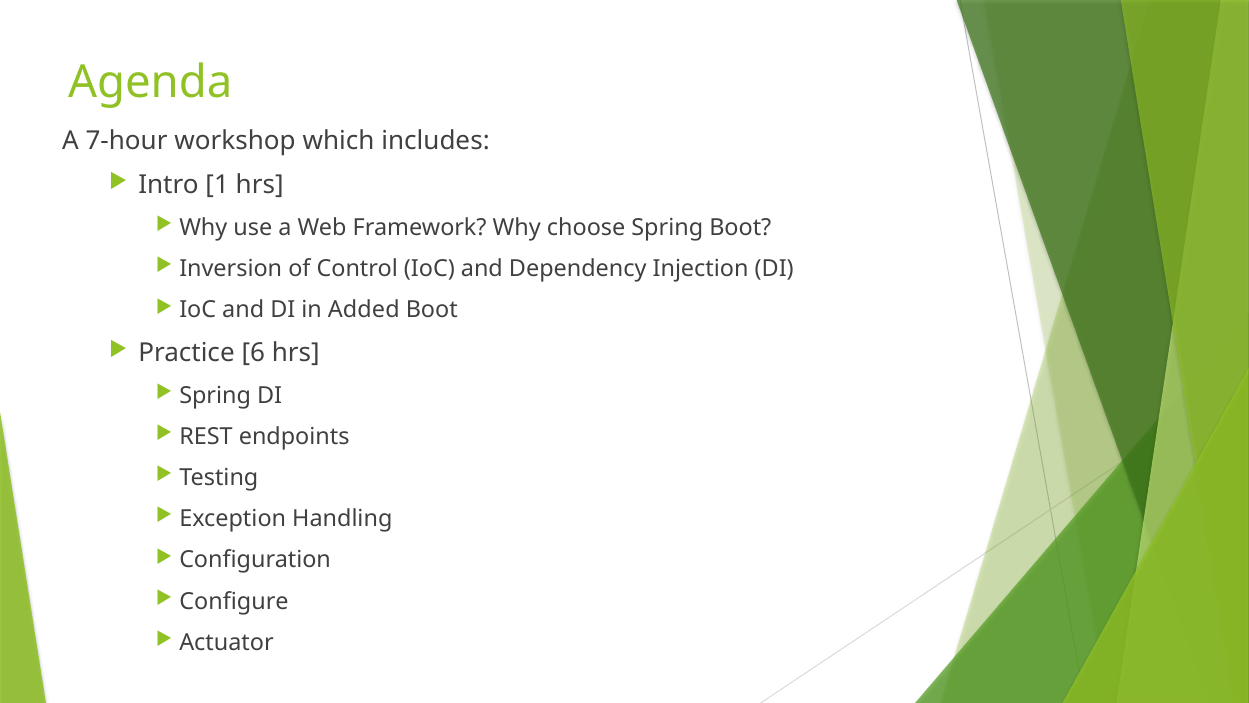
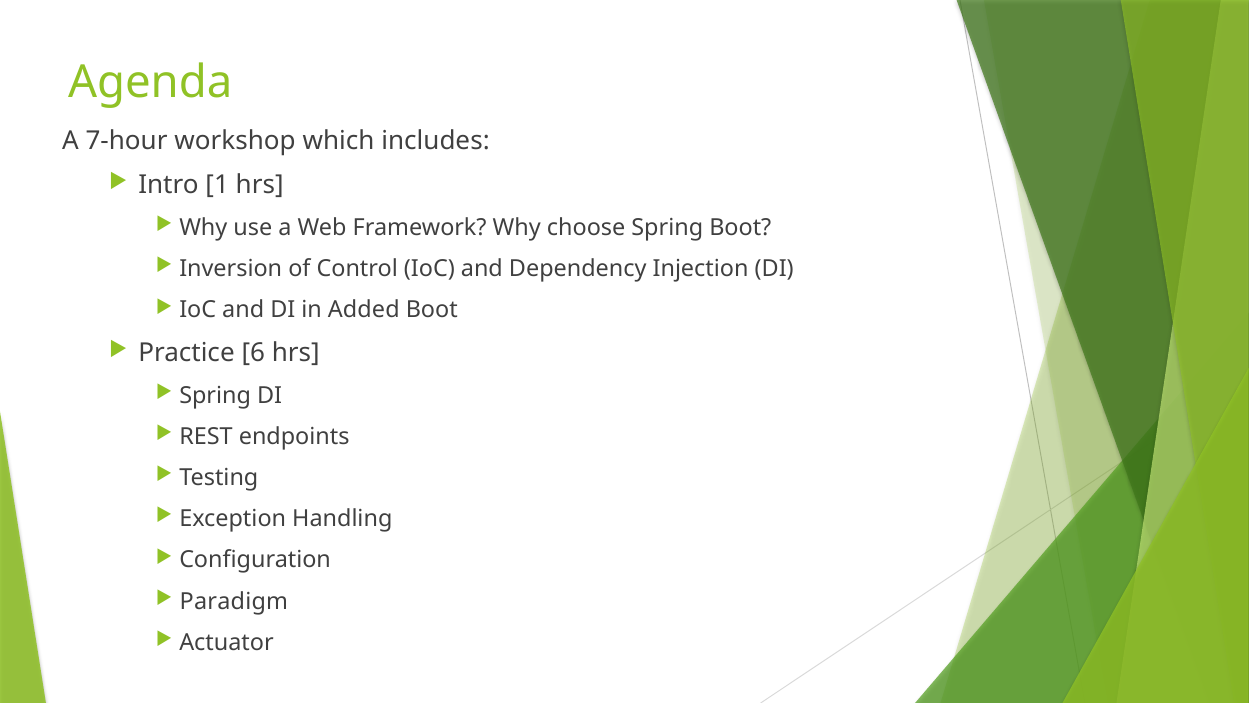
Configure: Configure -> Paradigm (234, 601)
